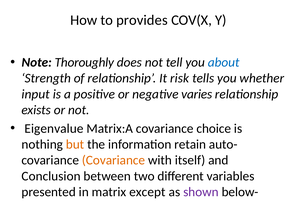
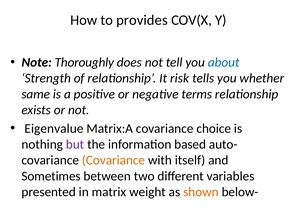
input: input -> same (36, 94)
varies: varies -> terms (197, 94)
but colour: orange -> purple (75, 144)
retain: retain -> based (190, 144)
Conclusion: Conclusion -> Sometimes (51, 176)
except: except -> weight (147, 192)
shown colour: purple -> orange (201, 192)
